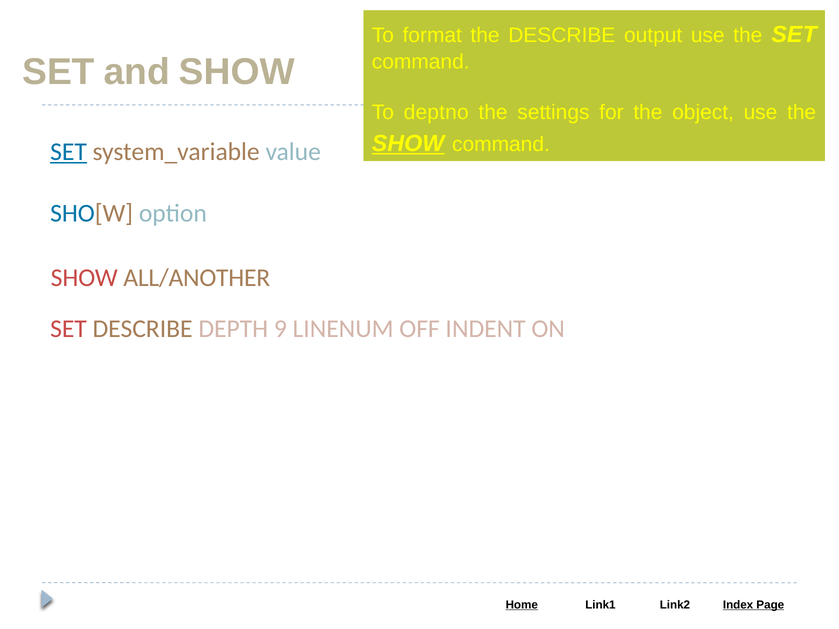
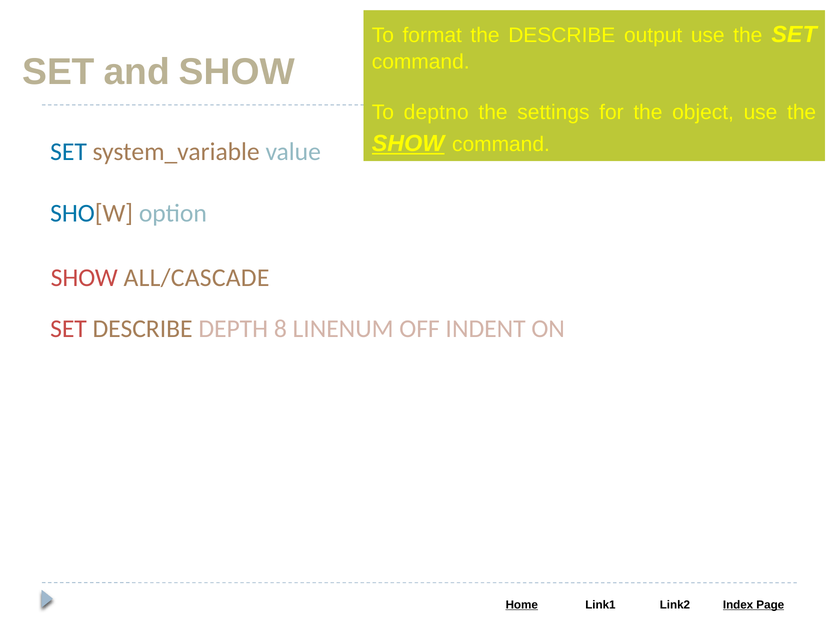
SET underline: present -> none (69, 152)
ALL/ANOTHER: ALL/ANOTHER -> ALL/CASCADE (197, 278)
9: 9 -> 8 (280, 329)
